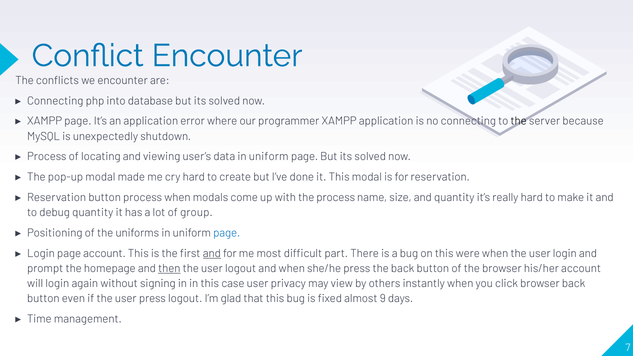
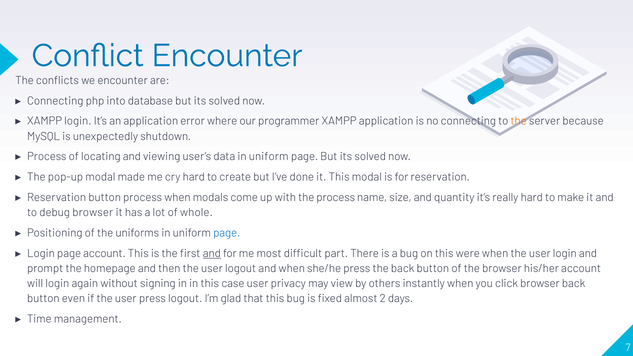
XAMPP page: page -> login (78, 121)
the colour: black -> orange (519, 121)
debug quantity: quantity -> browser (93, 213)
group: group -> whole (196, 213)
then underline: present -> none (169, 268)
9: 9 -> 2 (383, 299)
